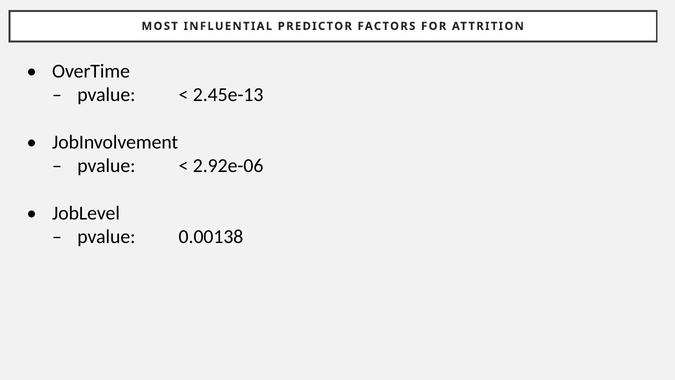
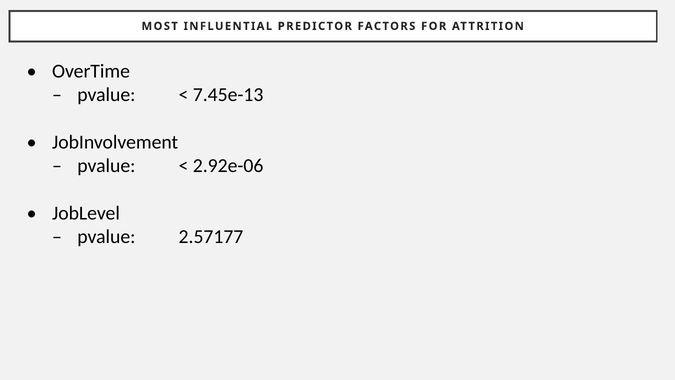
2.45e-13: 2.45e-13 -> 7.45e-13 (228, 95)
0.00138: 0.00138 -> 2.57177 (211, 236)
